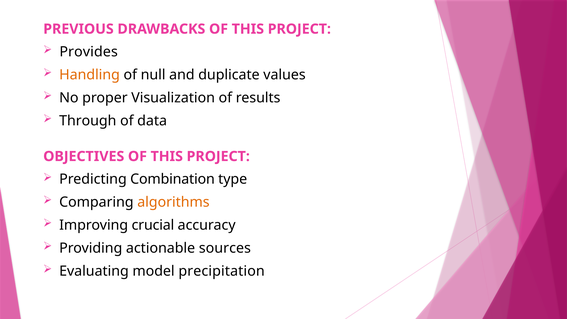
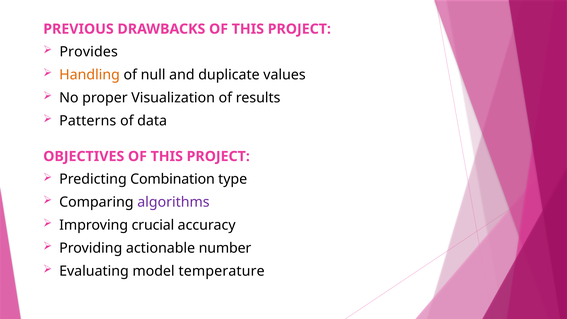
Through: Through -> Patterns (88, 121)
algorithms colour: orange -> purple (173, 202)
sources: sources -> number (225, 248)
precipitation: precipitation -> temperature (222, 271)
